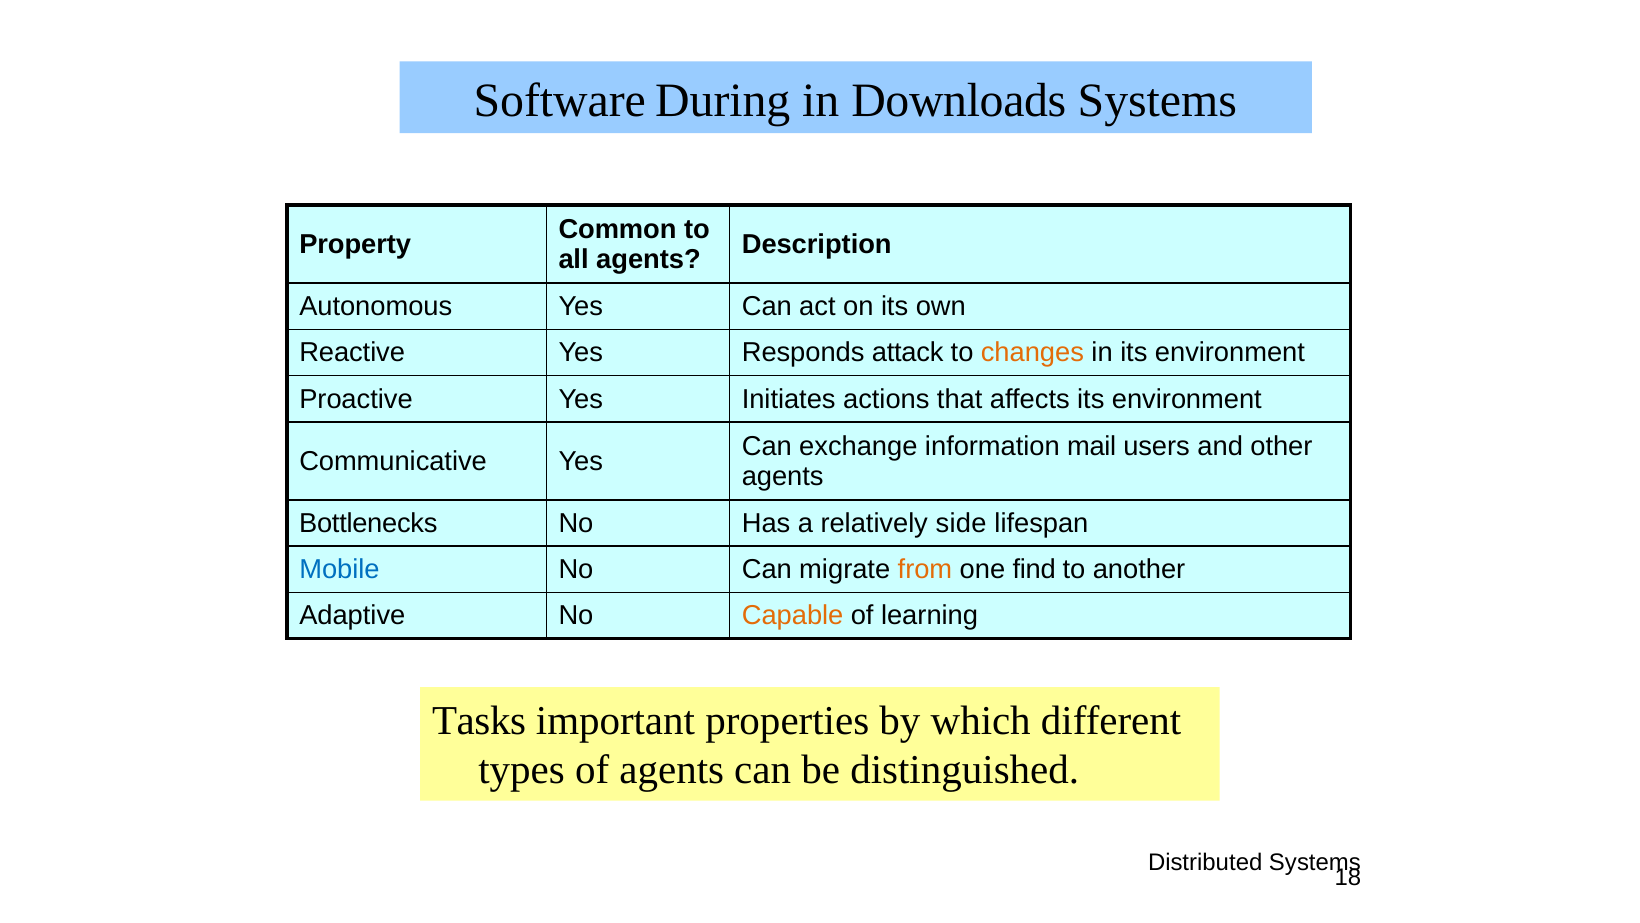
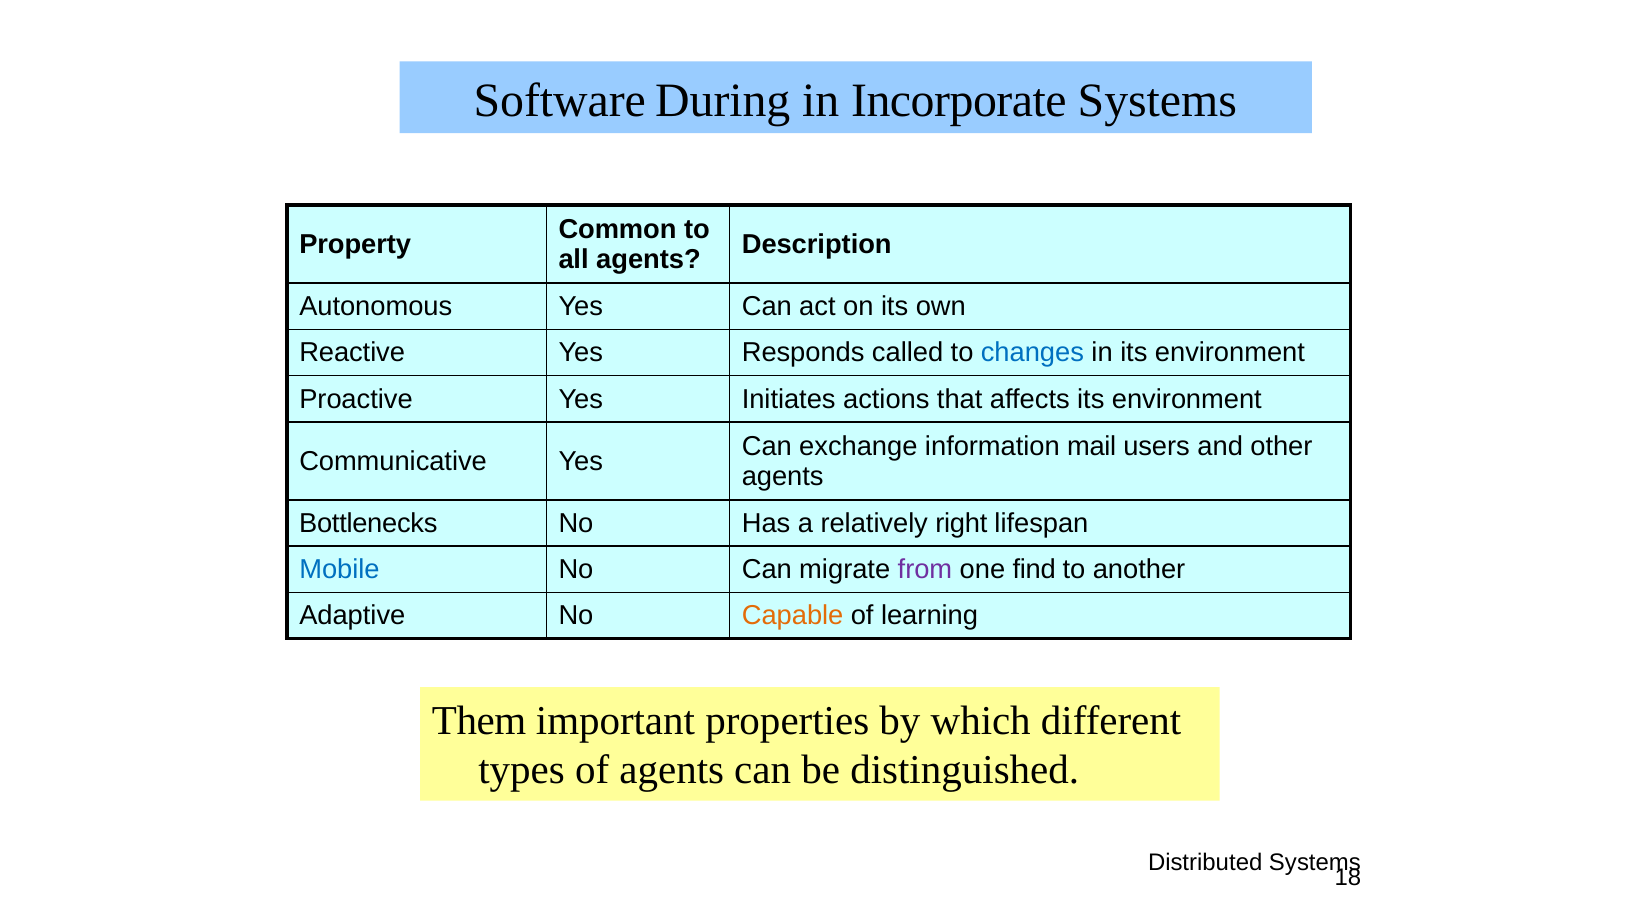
Downloads: Downloads -> Incorporate (959, 101)
attack: attack -> called (908, 353)
changes colour: orange -> blue (1032, 353)
side: side -> right (961, 523)
from colour: orange -> purple (925, 569)
Tasks: Tasks -> Them (479, 720)
